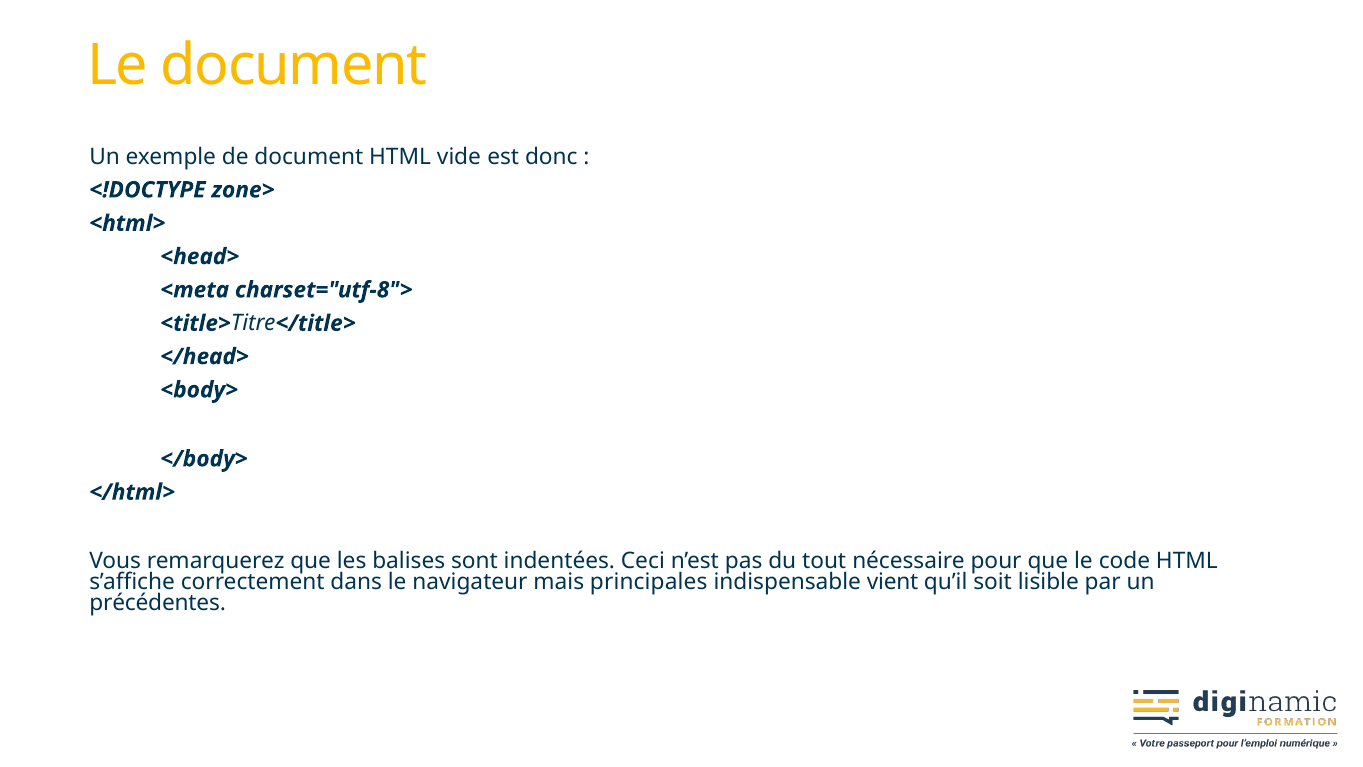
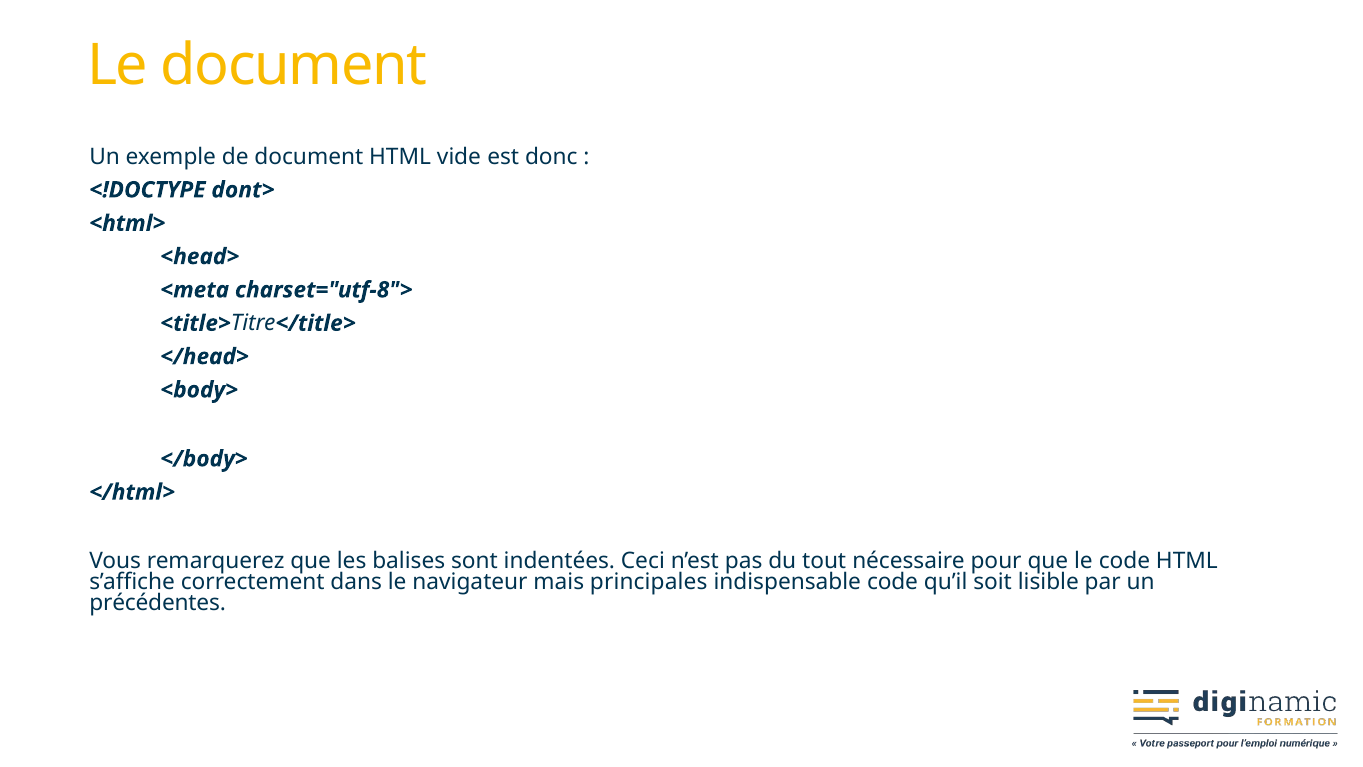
zone>: zone> -> dont> (243, 190)
indispensable vient: vient -> code (893, 582)
